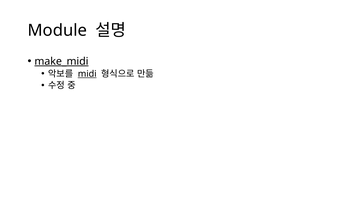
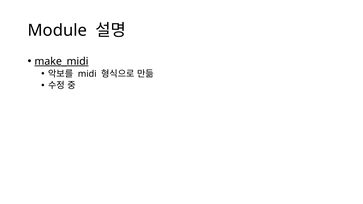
midi underline: present -> none (87, 74)
